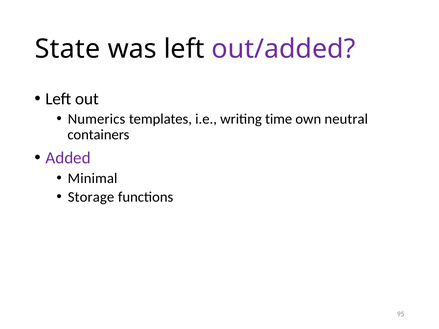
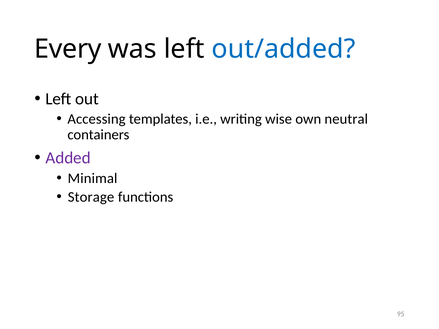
State: State -> Every (68, 49)
out/added colour: purple -> blue (283, 49)
Numerics: Numerics -> Accessing (97, 119)
time: time -> wise (279, 119)
